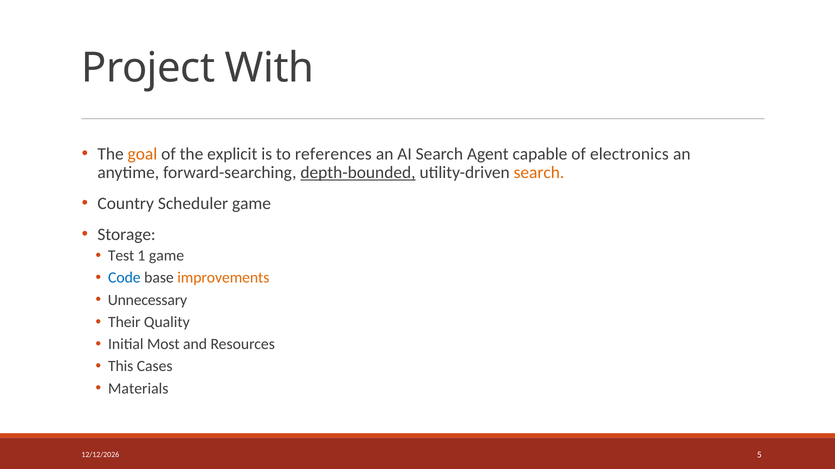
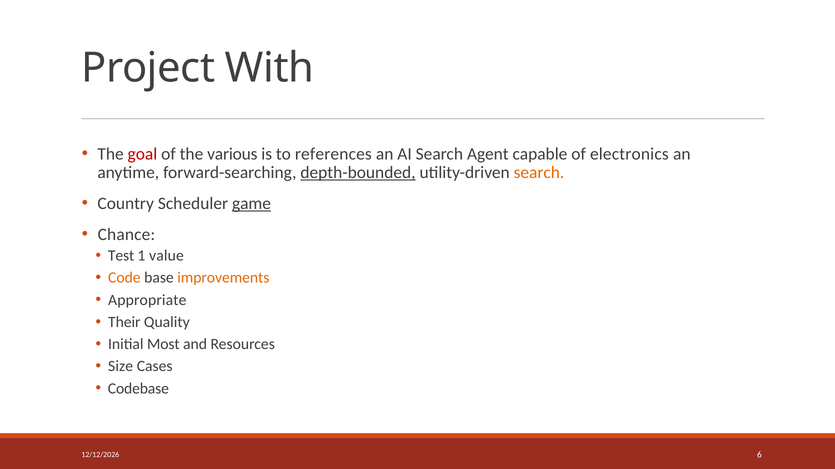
goal colour: orange -> red (142, 154)
explicit: explicit -> various (232, 154)
game underline: none -> present (251, 204)
Storage: Storage -> Chance (126, 235)
1 game: game -> value (166, 256)
Code colour: blue -> orange (124, 278)
Unnecessary: Unnecessary -> Appropriate (147, 300)
This: This -> Size (121, 367)
Materials: Materials -> Codebase (138, 389)
5: 5 -> 6 (759, 455)
